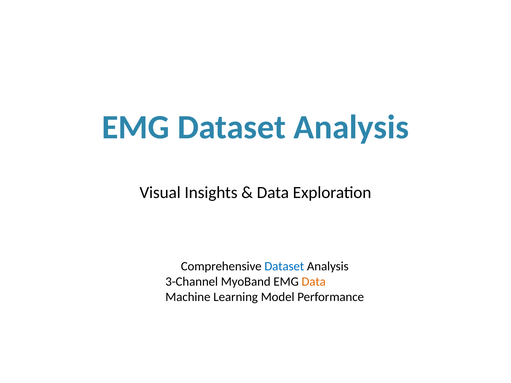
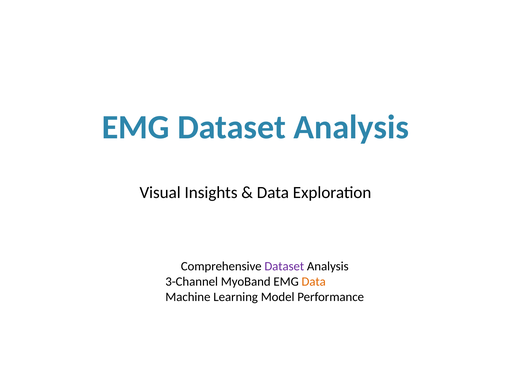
Dataset colour: blue -> purple (284, 267)
